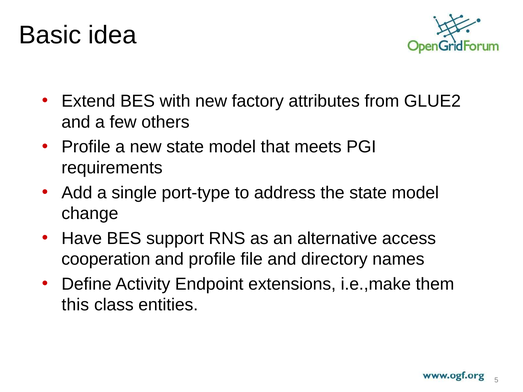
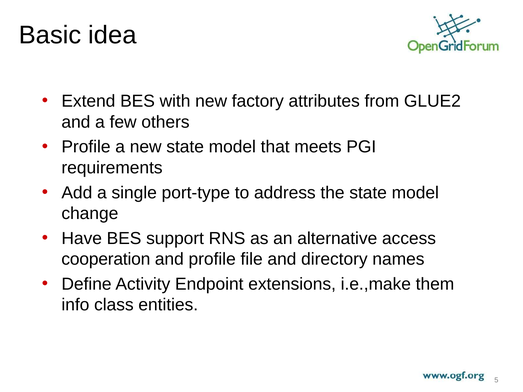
this: this -> info (75, 305)
